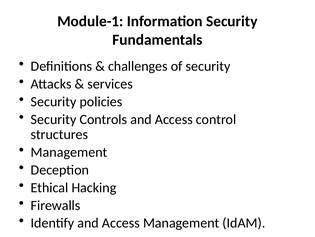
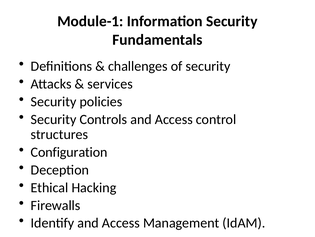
Management: Management -> Configuration (69, 152)
